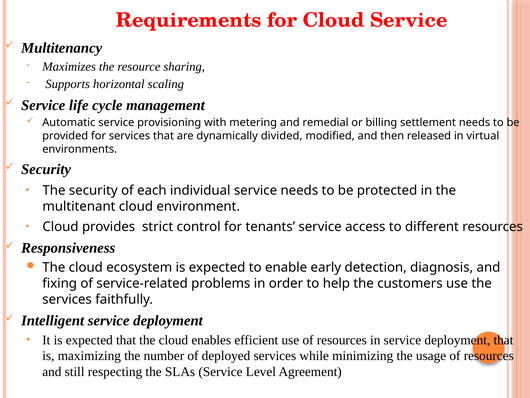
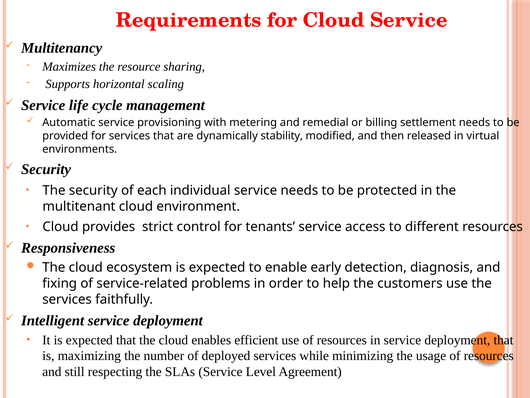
divided: divided -> stability (282, 136)
